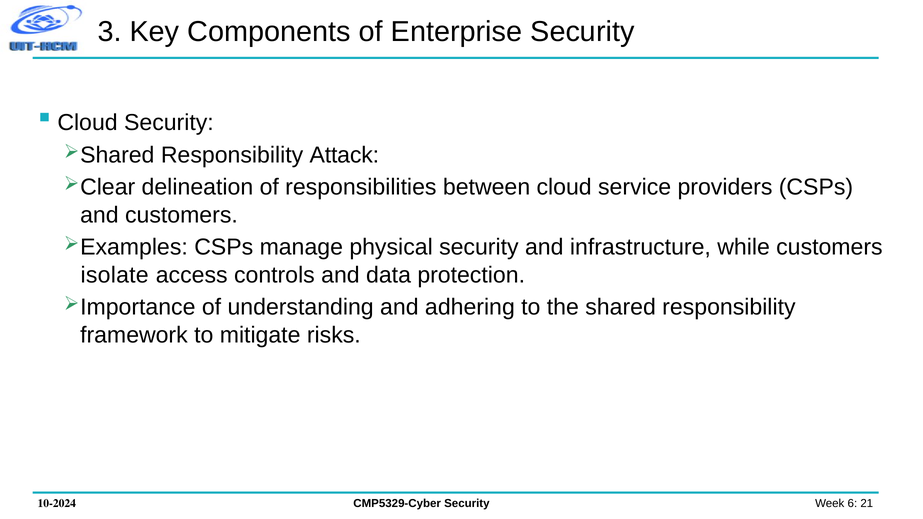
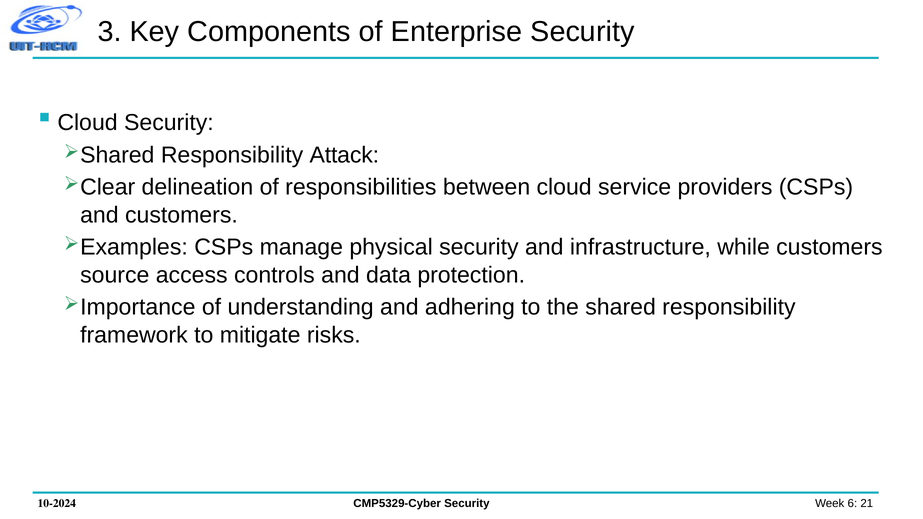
isolate: isolate -> source (115, 275)
